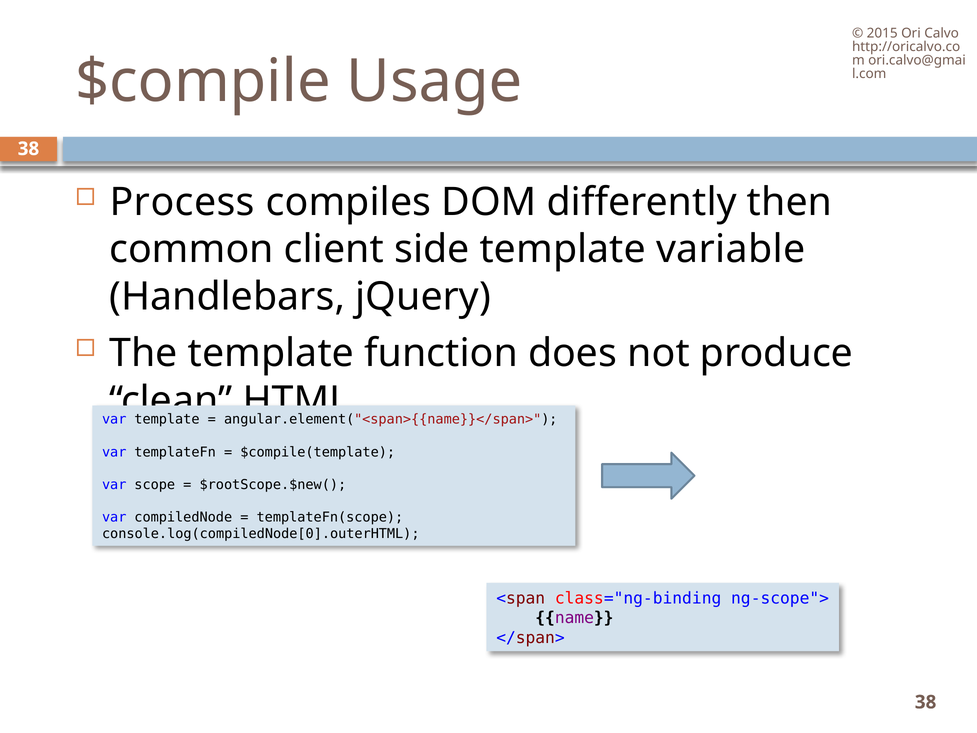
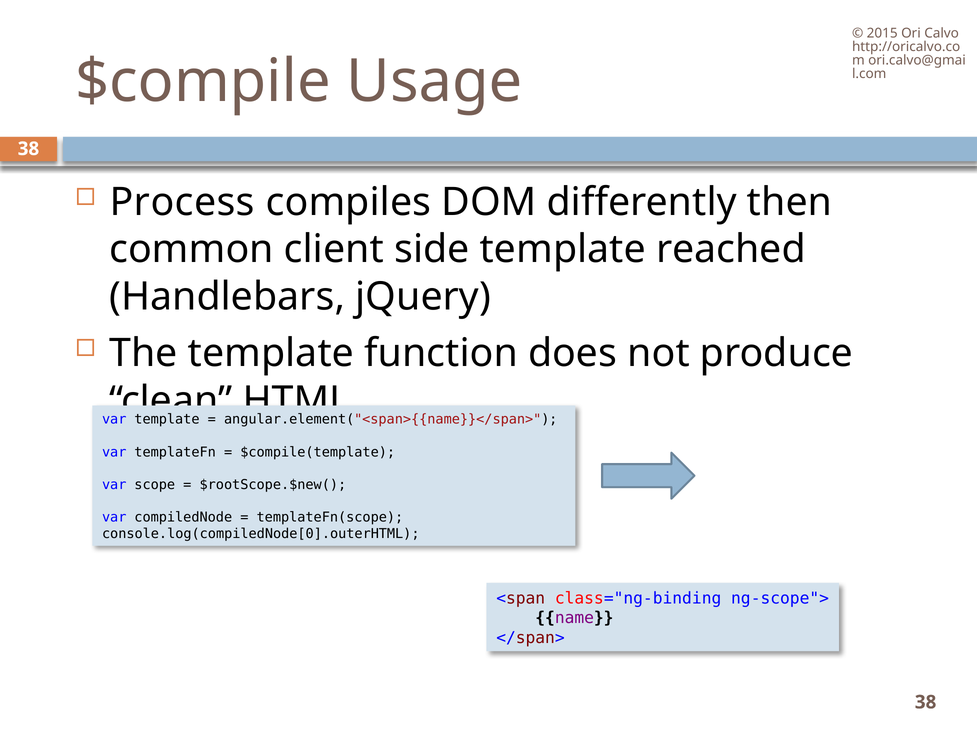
variable: variable -> reached (731, 249)
